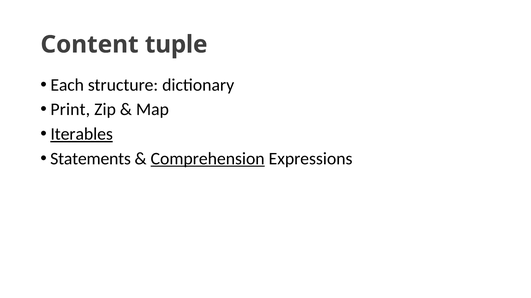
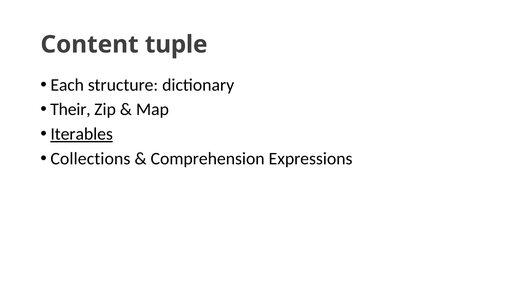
Print: Print -> Their (70, 110)
Statements: Statements -> Collections (90, 159)
Comprehension underline: present -> none (208, 159)
